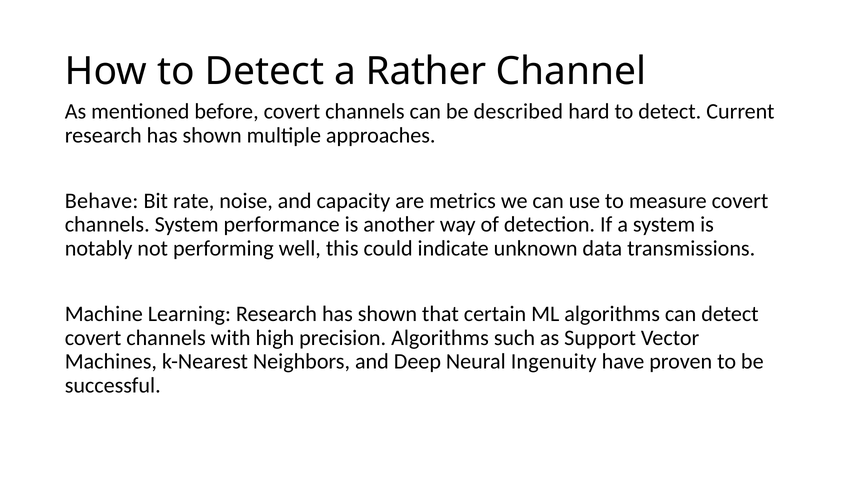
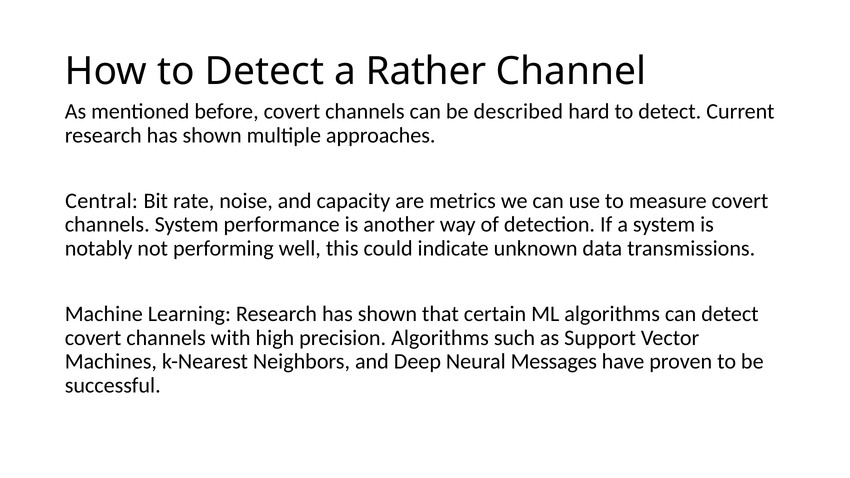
Behave: Behave -> Central (102, 201)
Ingenuity: Ingenuity -> Messages (554, 362)
